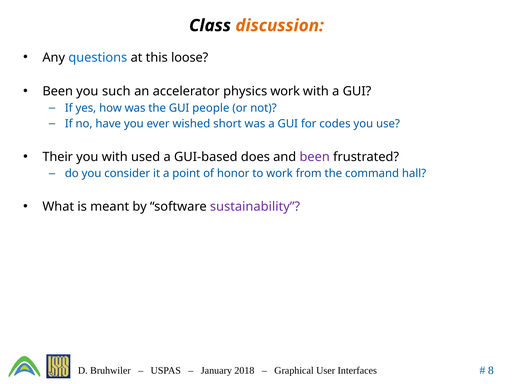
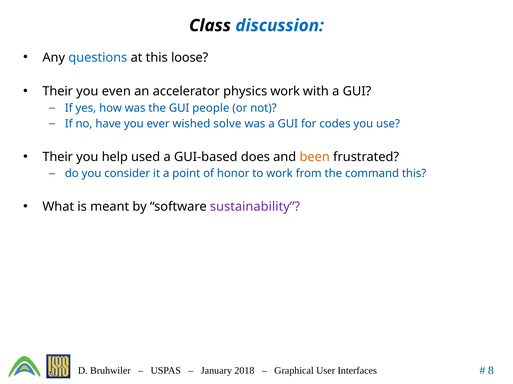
discussion colour: orange -> blue (280, 26)
Been: Been -> Their (58, 91)
such: such -> even (116, 91)
short: short -> solve (227, 124)
you with: with -> help (115, 157)
been colour: purple -> orange (315, 157)
command hall: hall -> this (414, 174)
